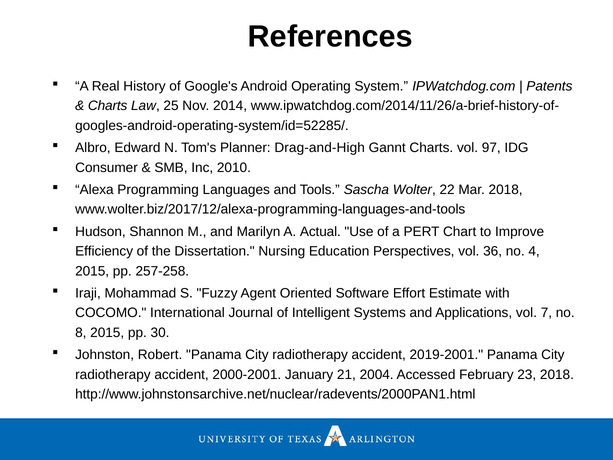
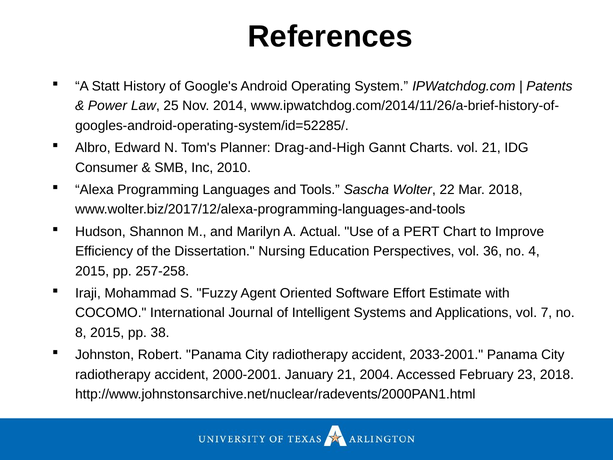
Real: Real -> Statt (106, 86)
Charts: Charts -> Power (108, 106)
vol 97: 97 -> 21 (491, 148)
30: 30 -> 38 (160, 332)
2019-2001: 2019-2001 -> 2033-2001 (446, 355)
